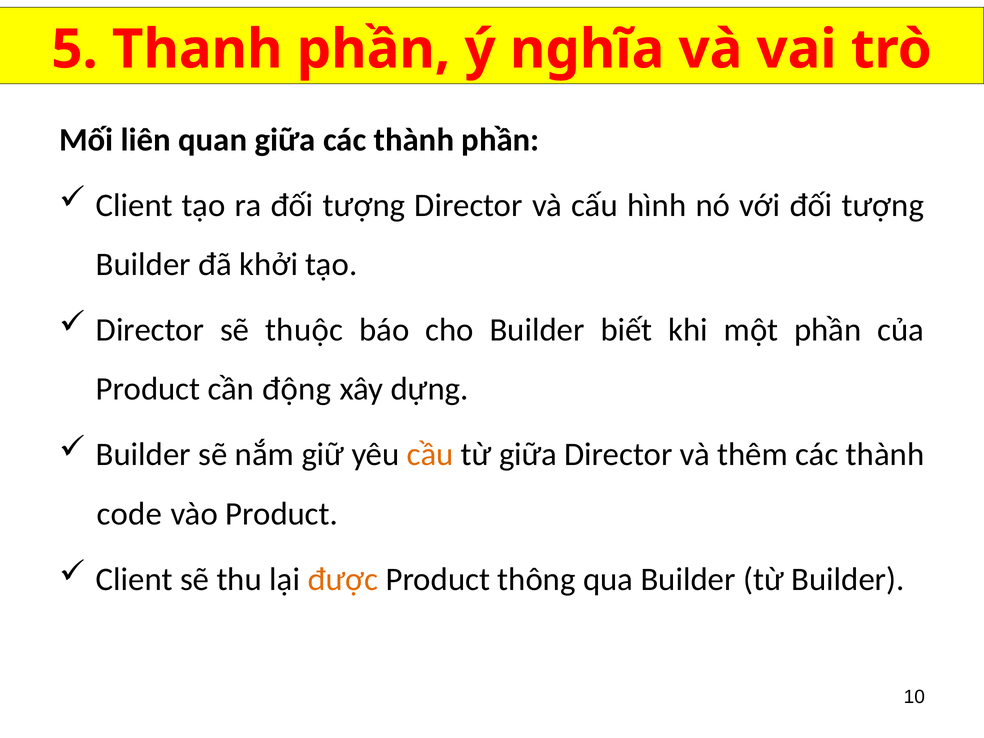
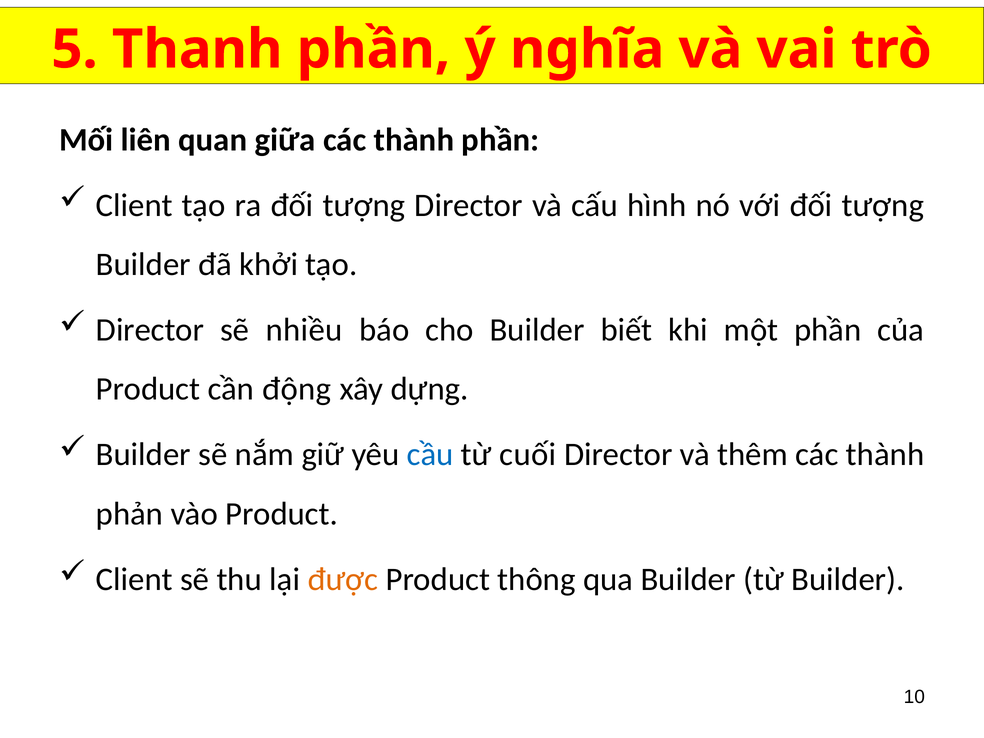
thuộc: thuộc -> nhiều (304, 330)
cầu colour: orange -> blue (430, 455)
từ giữa: giữa -> cuối (528, 455)
code: code -> phản (130, 514)
